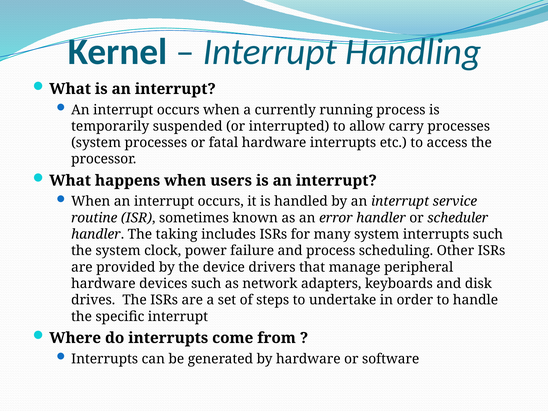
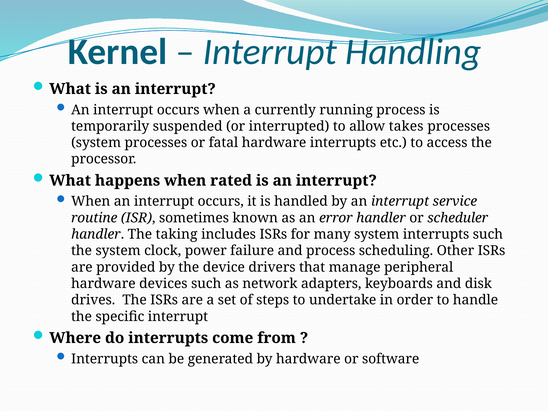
carry: carry -> takes (406, 126)
users: users -> rated (231, 181)
